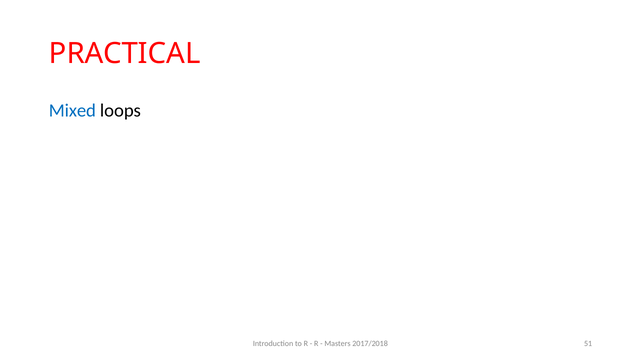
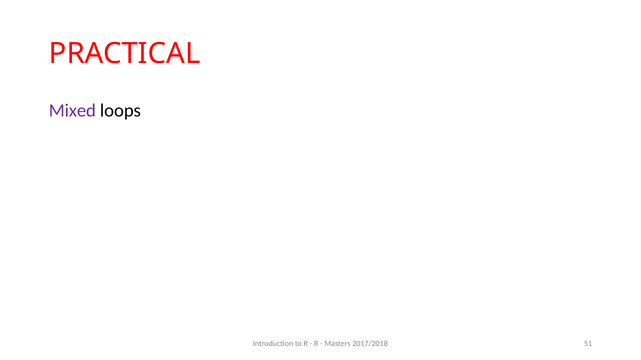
Mixed colour: blue -> purple (72, 111)
